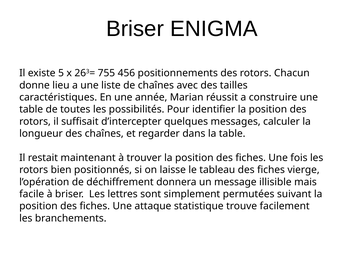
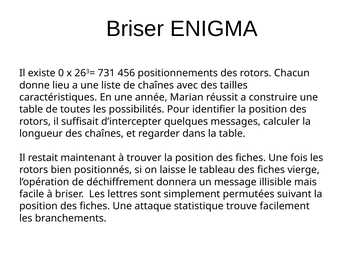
5: 5 -> 0 (61, 73)
755: 755 -> 731 (106, 73)
